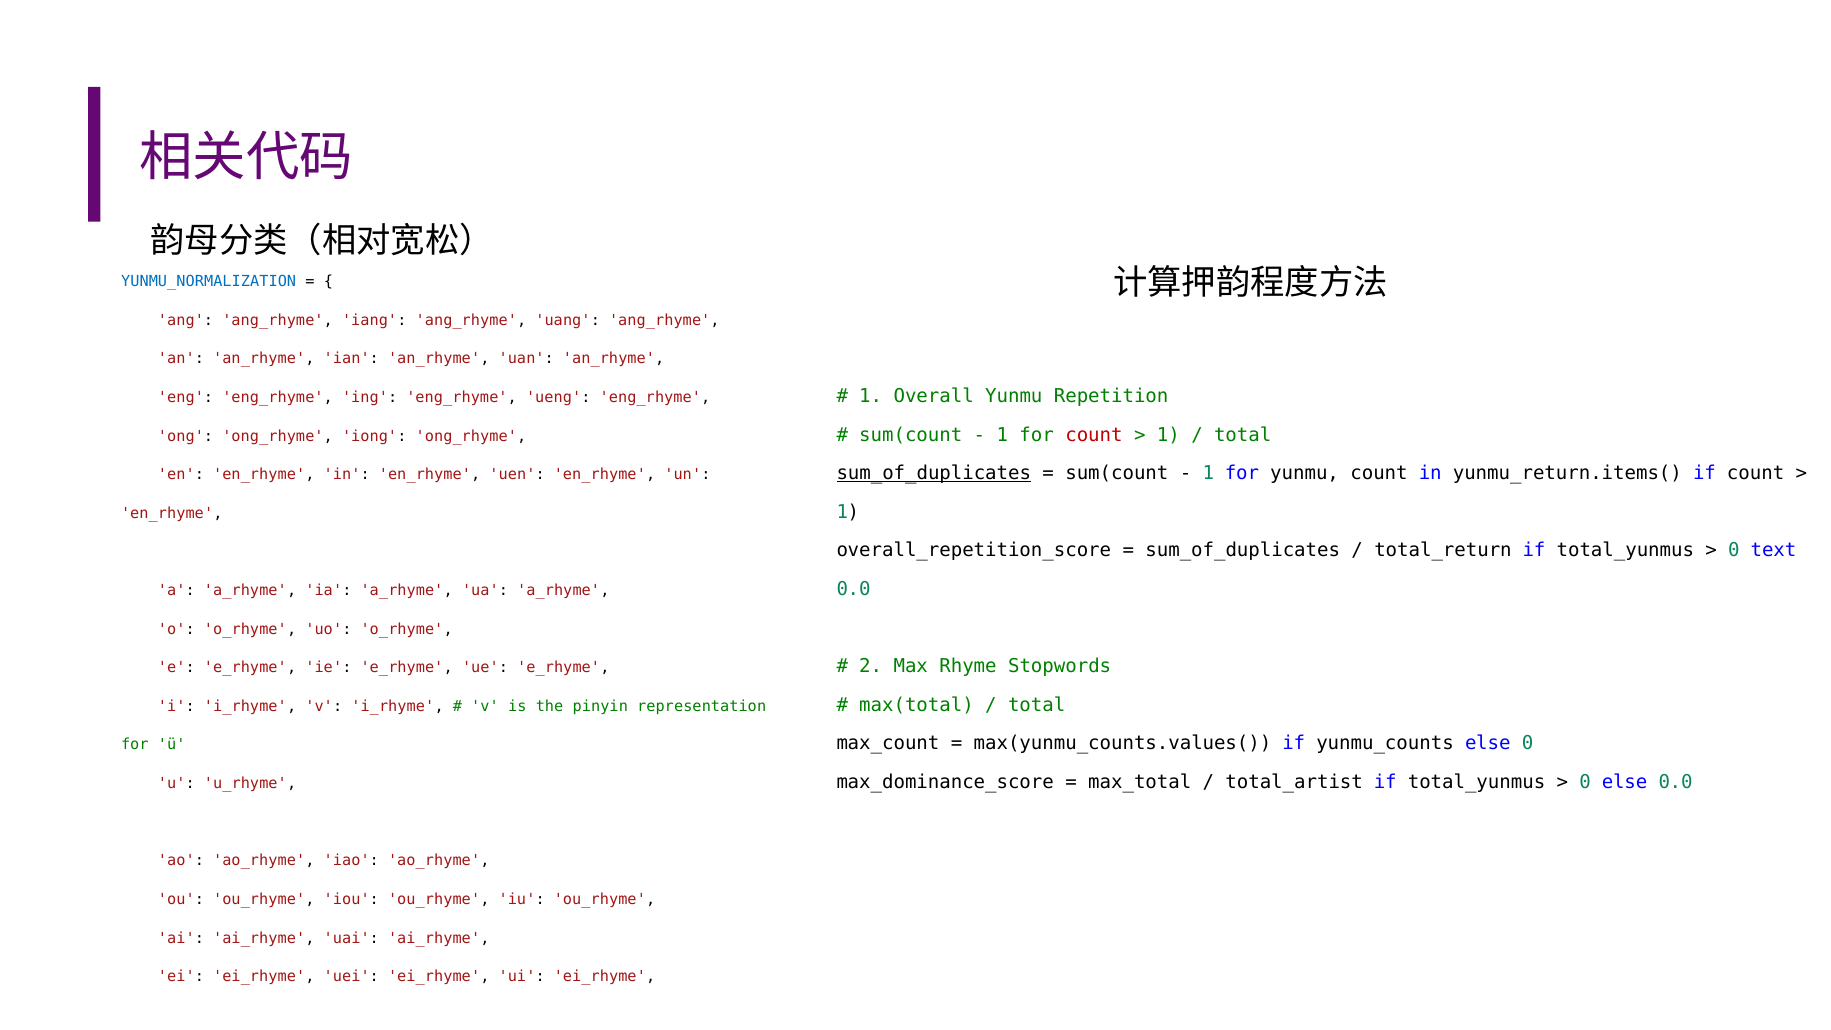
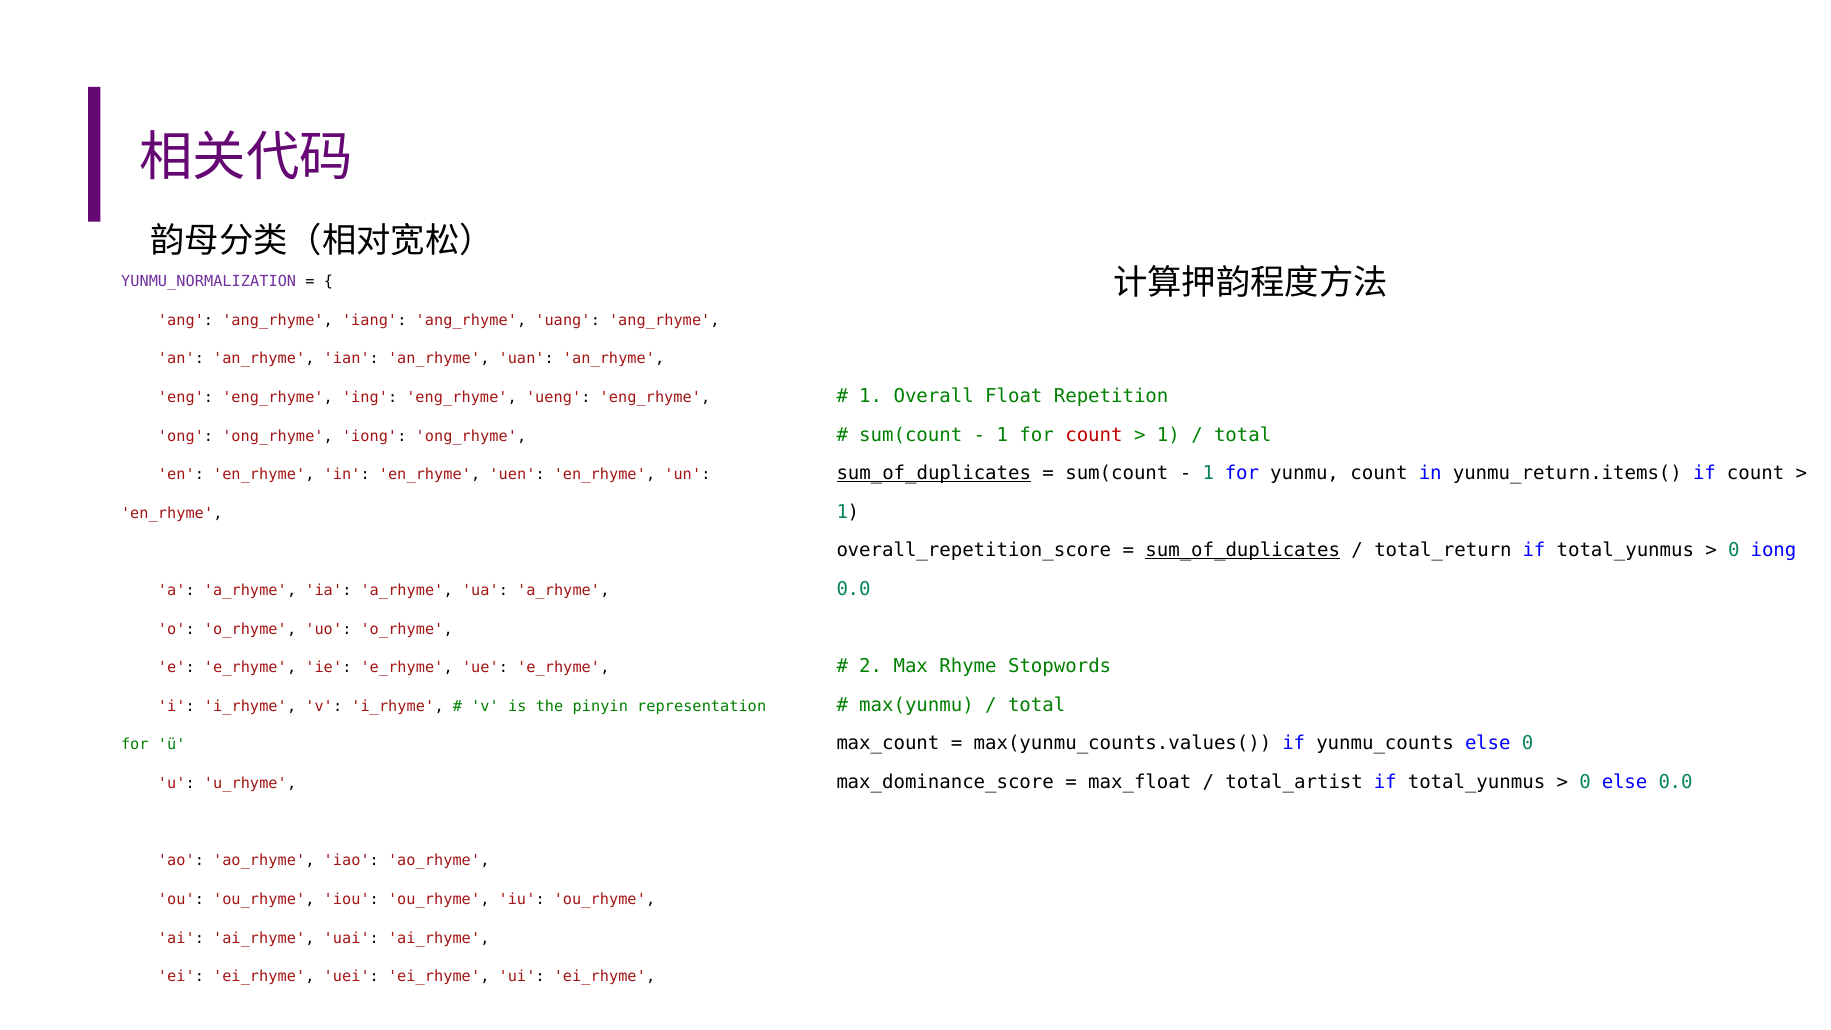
YUNMU_NORMALIZATION colour: blue -> purple (209, 282)
Overall Yunmu: Yunmu -> Float (1014, 396)
sum_of_duplicates underline: none -> present (1243, 551)
0 text: text -> iong (1773, 551)
max(total: max(total -> max(yunmu (917, 705)
max_total: max_total -> max_float (1140, 782)
